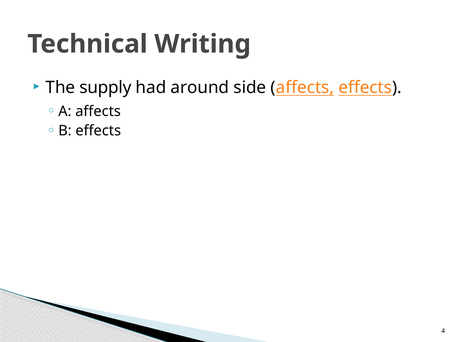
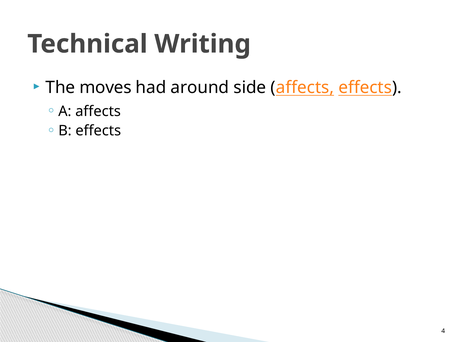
supply: supply -> moves (105, 88)
